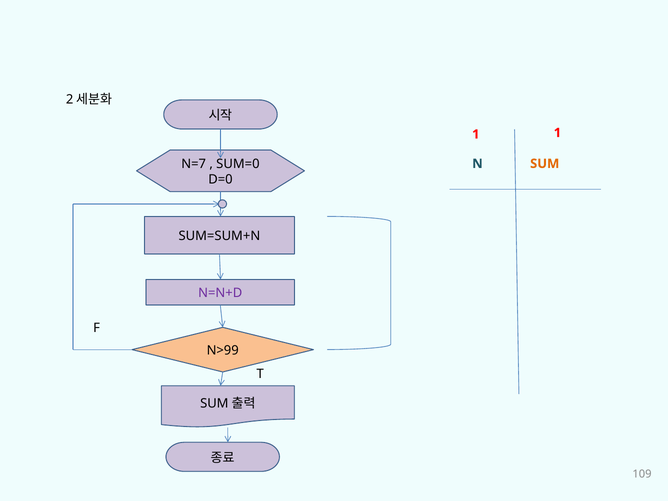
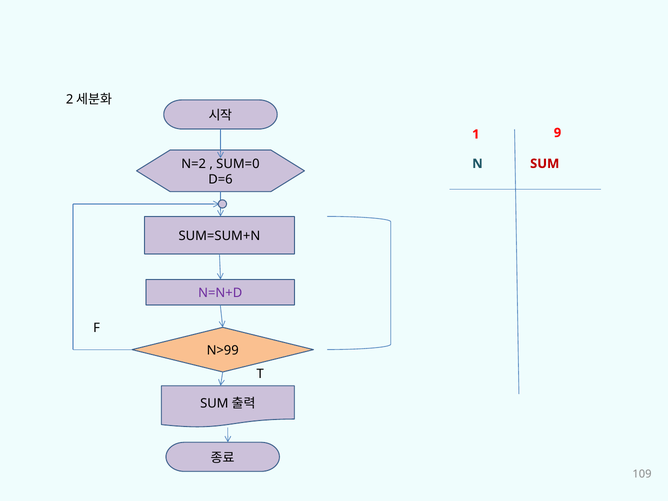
1 1: 1 -> 9 (557, 133)
N=7: N=7 -> N=2 (194, 164)
SUM colour: orange -> red (545, 164)
D=0: D=0 -> D=6 (220, 180)
